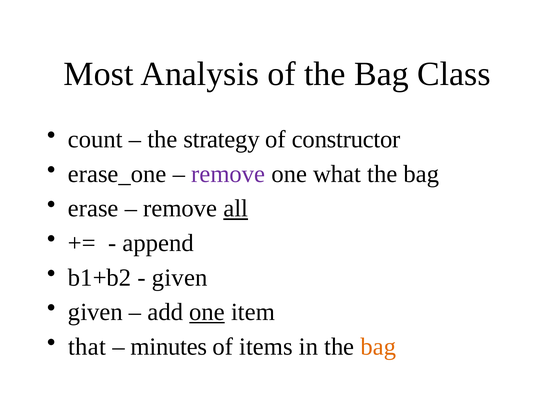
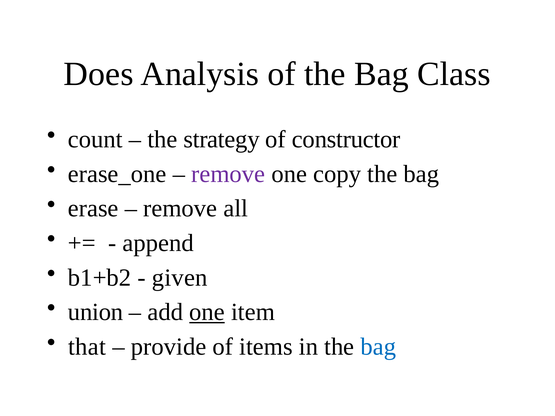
Most: Most -> Does (99, 74)
what: what -> copy (337, 174)
all underline: present -> none (236, 209)
given: given -> union (96, 312)
minutes: minutes -> provide (169, 347)
bag colour: orange -> blue (378, 347)
